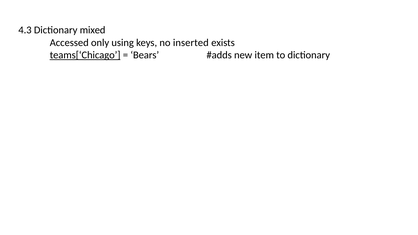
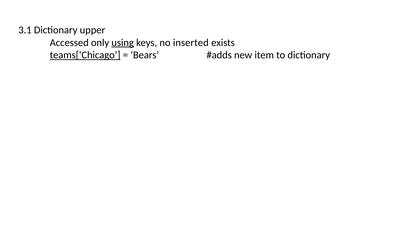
4.3: 4.3 -> 3.1 (25, 30)
mixed: mixed -> upper (93, 30)
using underline: none -> present (123, 43)
